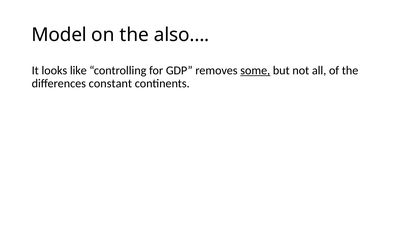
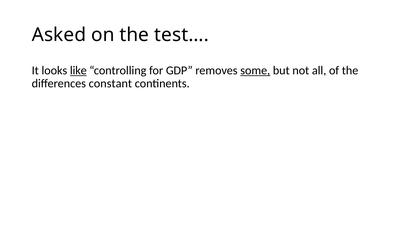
Model: Model -> Asked (59, 35)
also…: also… -> test… (181, 35)
like underline: none -> present (78, 70)
